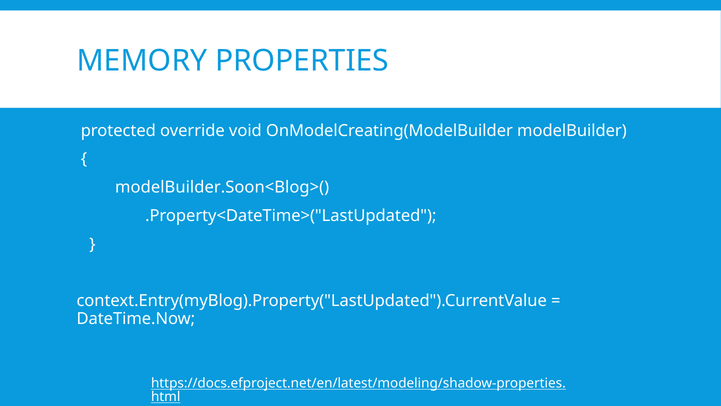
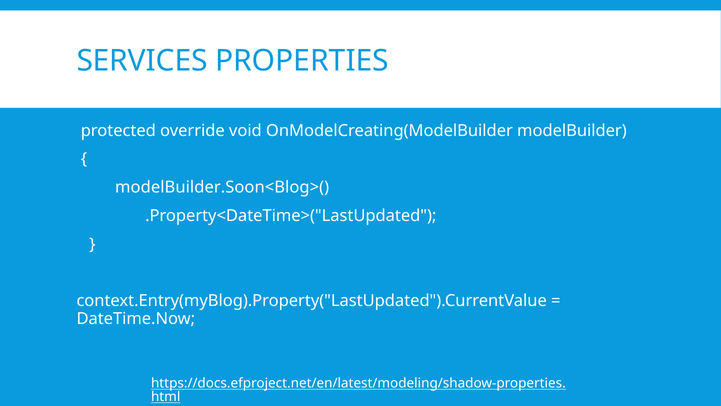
MEMORY: MEMORY -> SERVICES (142, 61)
